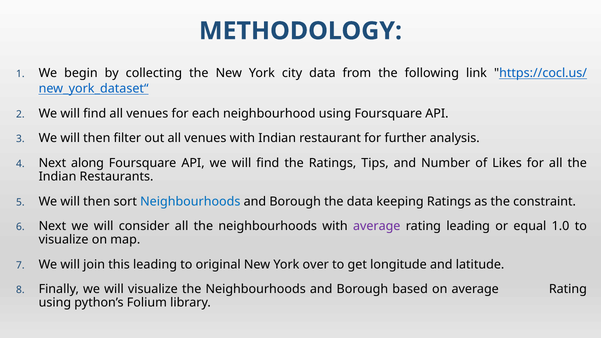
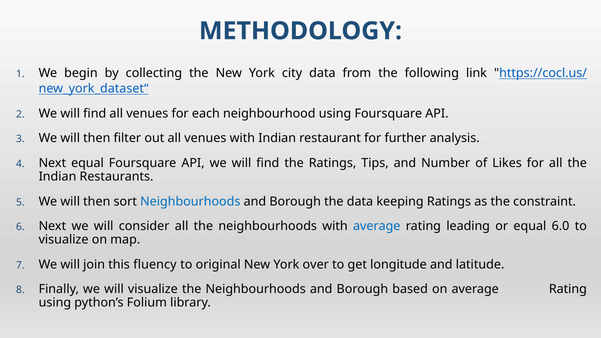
Next along: along -> equal (87, 163)
average colour: purple -> blue (377, 226)
1.0: 1.0 -> 6.0 (561, 226)
this leading: leading -> fluency (155, 265)
